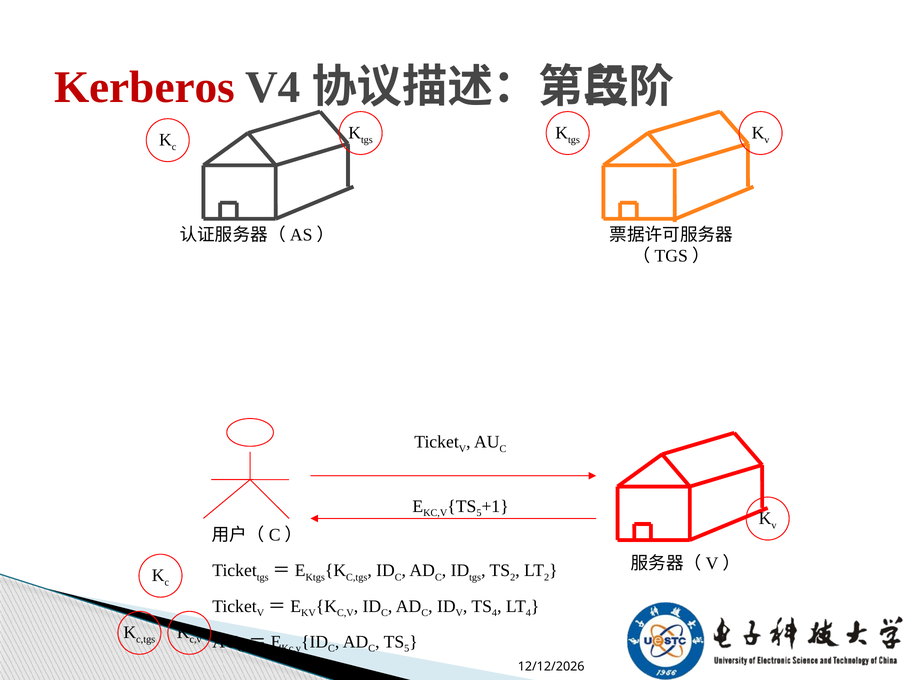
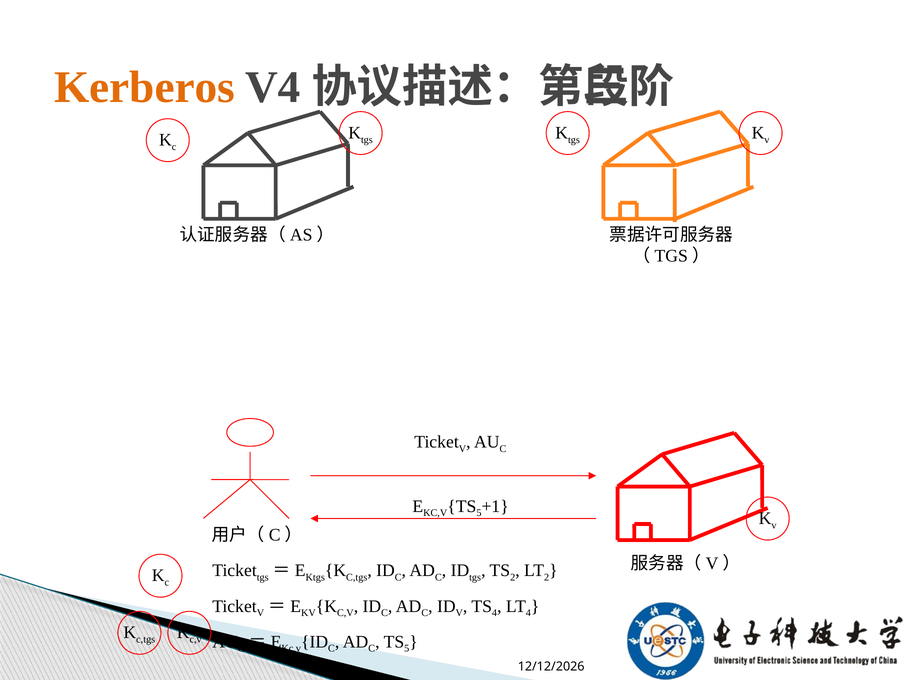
Kerberos colour: red -> orange (145, 87)
